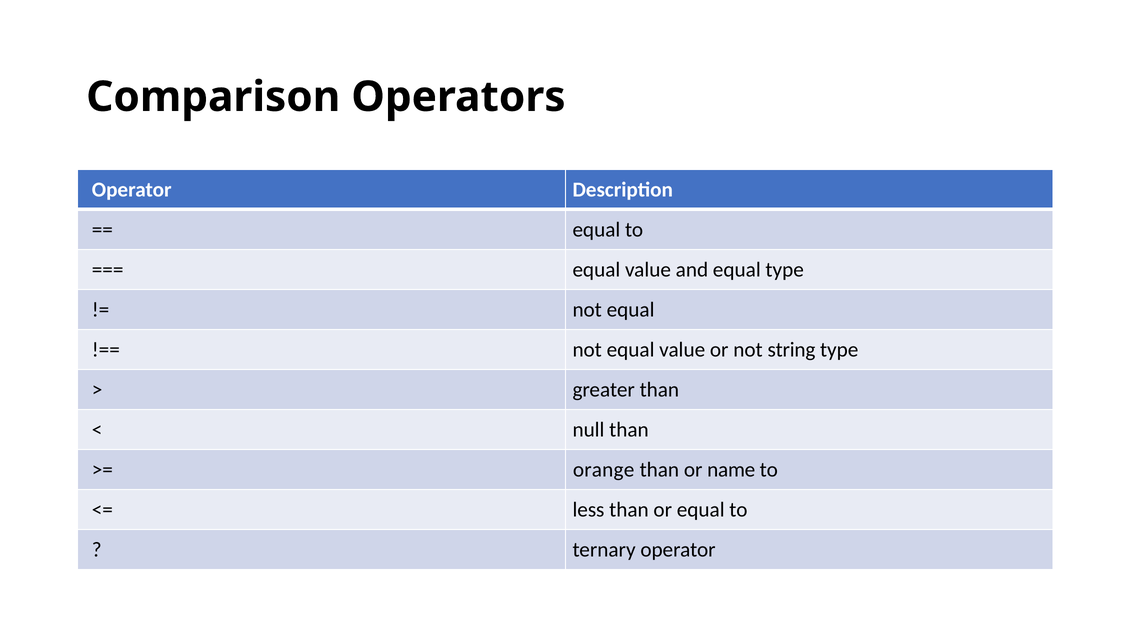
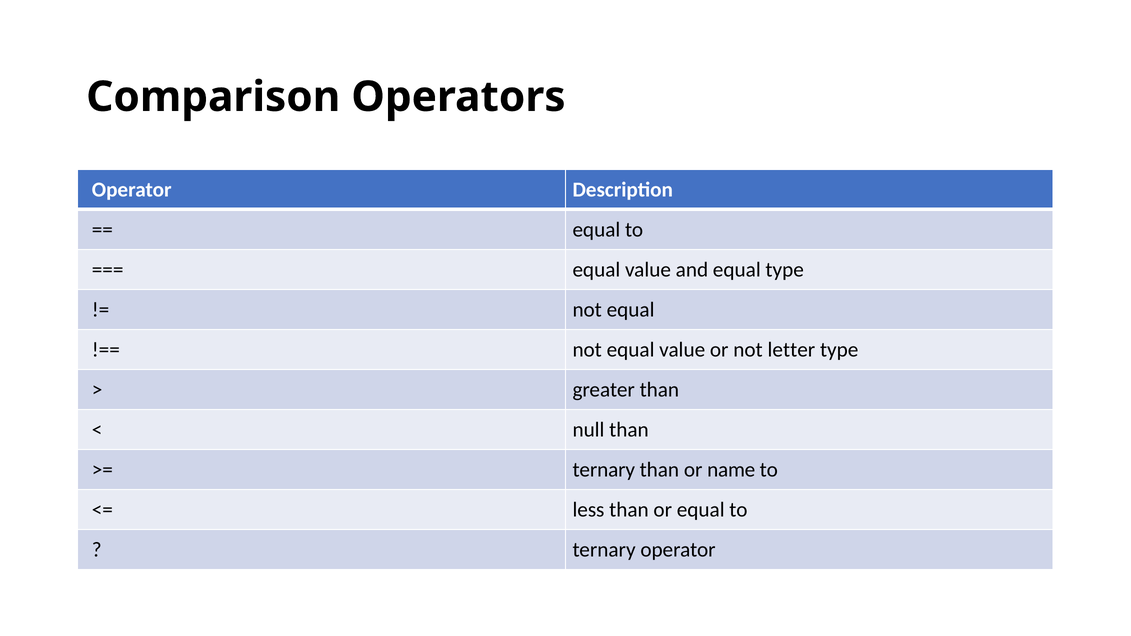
string: string -> letter (791, 350)
orange: orange -> ternary (604, 470)
